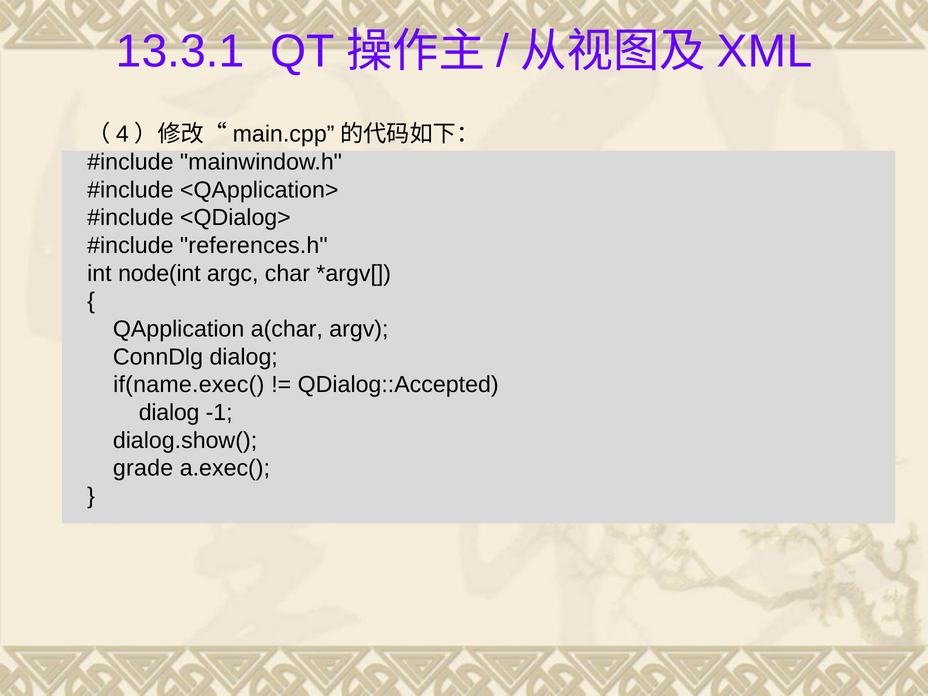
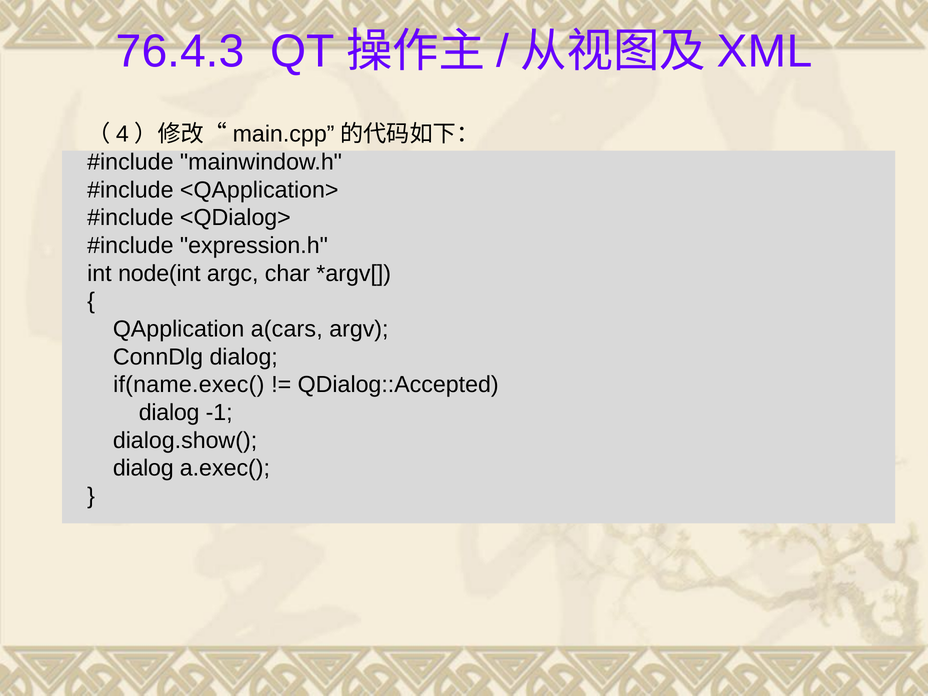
13.3.1: 13.3.1 -> 76.4.3 (180, 52)
references.h: references.h -> expression.h (254, 246)
a(char: a(char -> a(cars (287, 329)
grade: grade -> dialog (143, 468)
